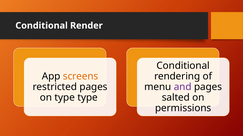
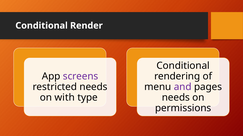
screens colour: orange -> purple (81, 77)
restricted pages: pages -> needs (94, 87)
on type: type -> with (65, 98)
salted: salted -> needs (176, 98)
